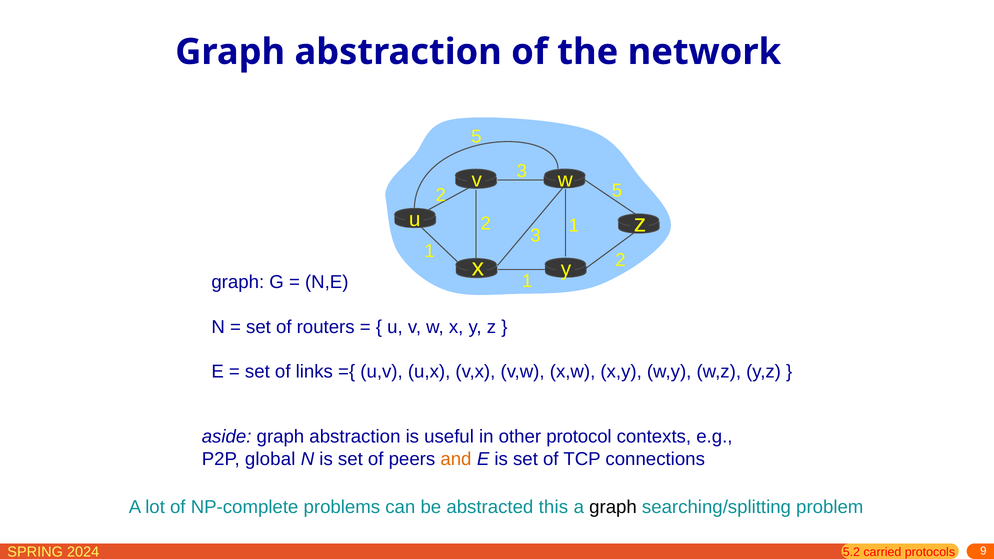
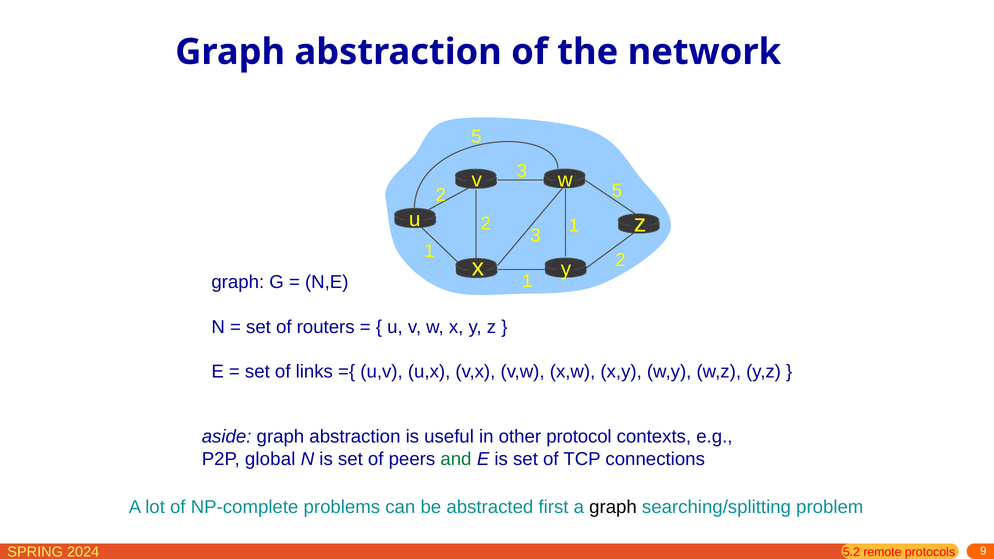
and colour: orange -> green (456, 459)
this: this -> first (553, 507)
carried: carried -> remote (882, 552)
